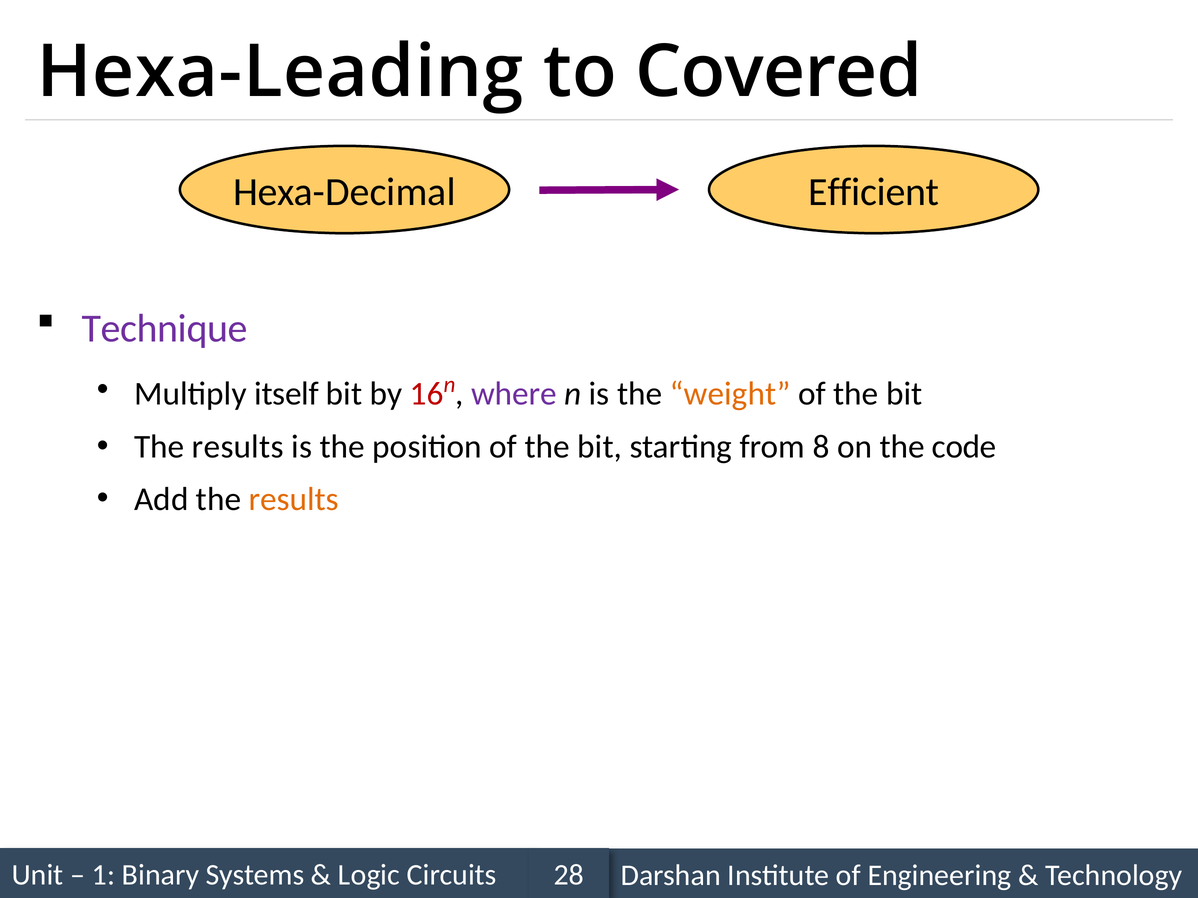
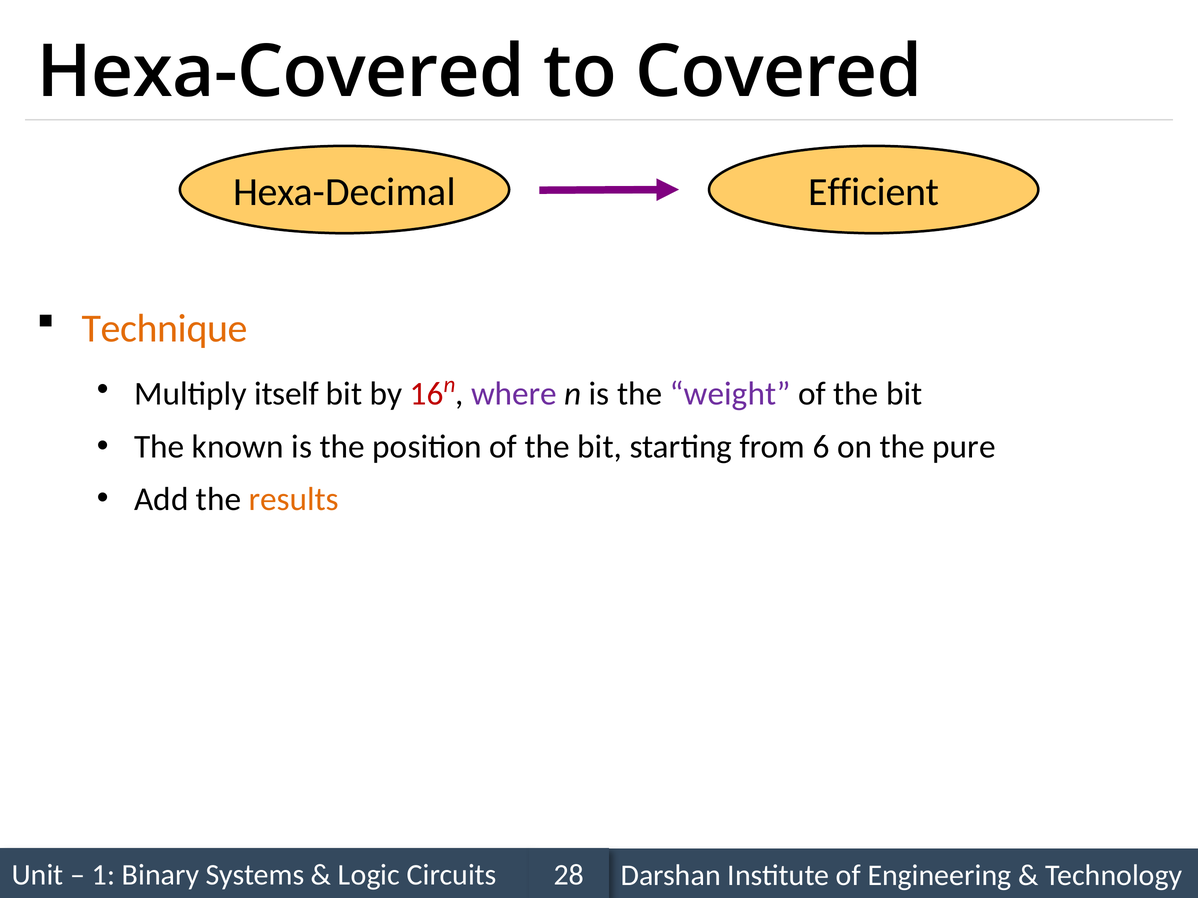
Hexa-Leading: Hexa-Leading -> Hexa-Covered (281, 72)
Technique colour: purple -> orange (165, 329)
weight colour: orange -> purple (730, 394)
results: results -> known (238, 447)
8: 8 -> 6 (821, 447)
code: code -> pure (964, 447)
